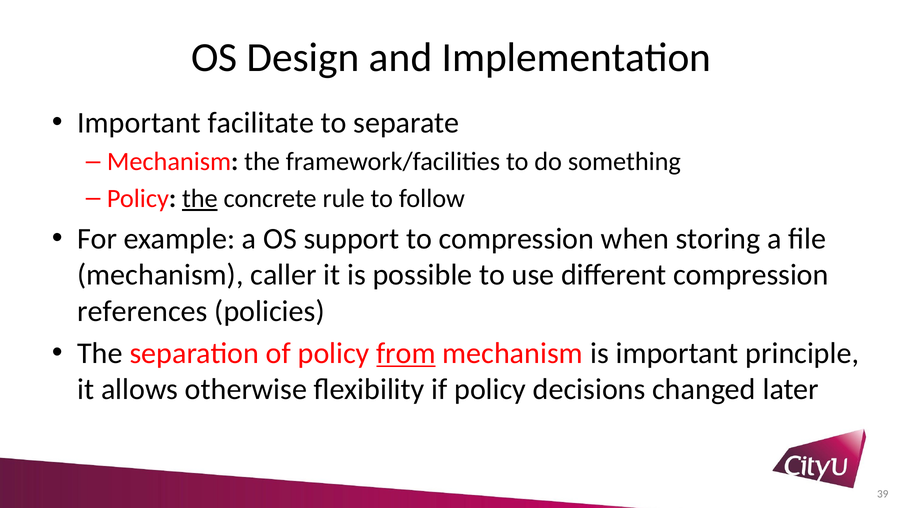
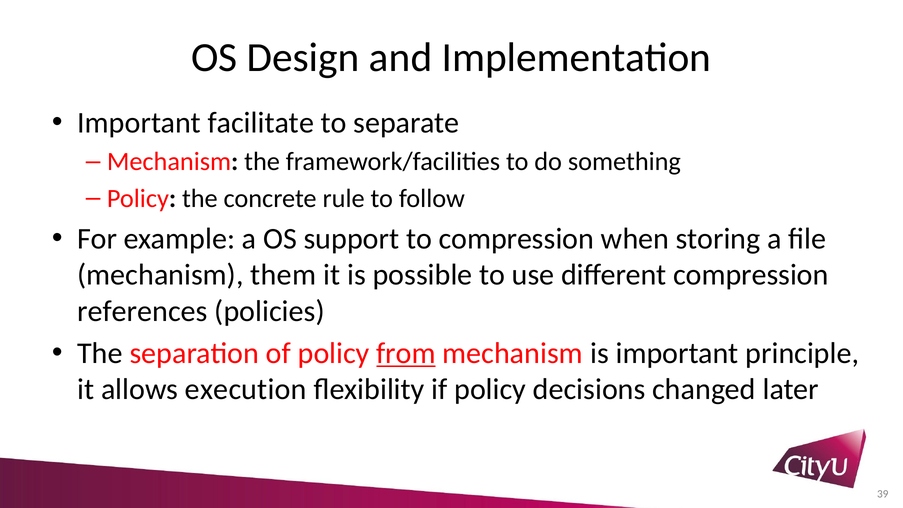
the underline: present -> none (200, 199)
caller: caller -> them (283, 275)
otherwise: otherwise -> execution (246, 389)
